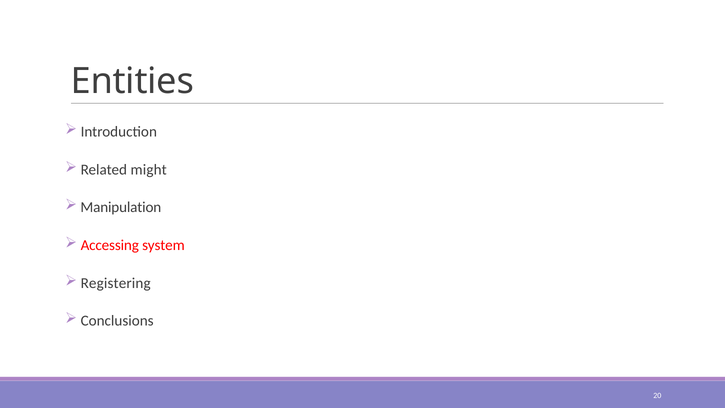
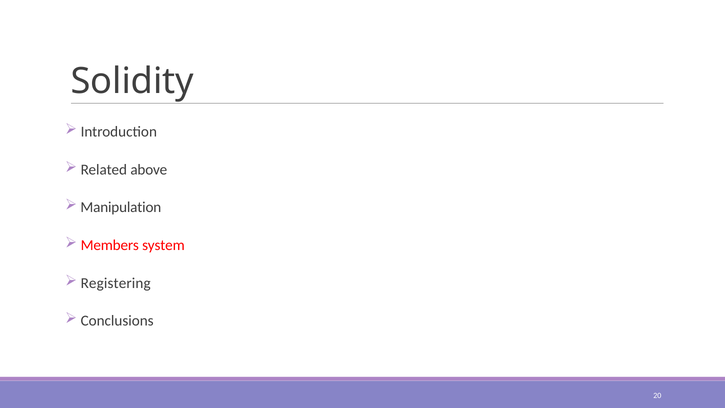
Entities: Entities -> Solidity (132, 81)
might: might -> above (149, 170)
Accessing: Accessing -> Members (110, 245)
